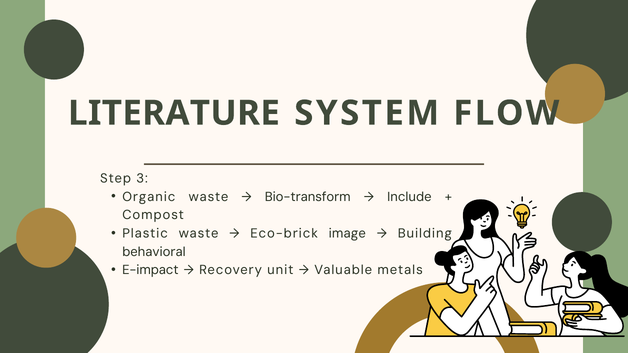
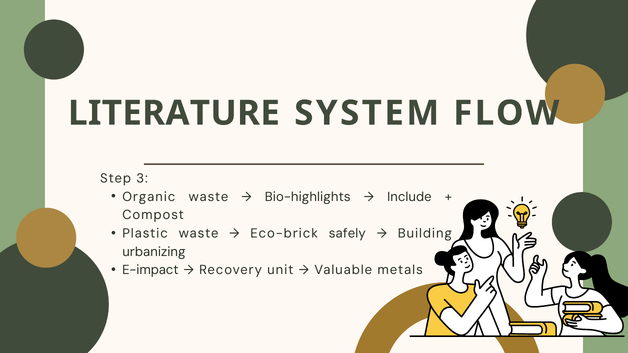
Bio-transform: Bio-transform -> Bio-highlights (308, 197)
image: image -> safely (347, 234)
behavioral: behavioral -> urbanizing (154, 252)
